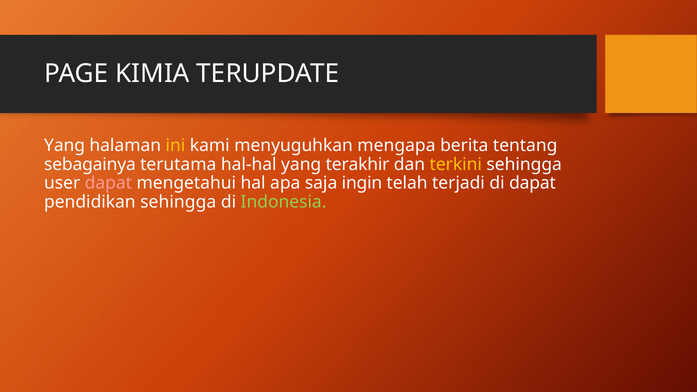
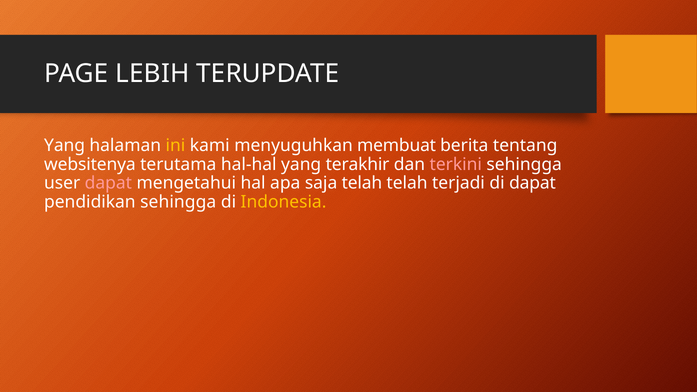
KIMIA: KIMIA -> LEBIH (152, 74)
mengapa: mengapa -> membuat (397, 146)
sebagainya: sebagainya -> websitenya (90, 164)
terkini colour: yellow -> pink (456, 164)
saja ingin: ingin -> telah (362, 183)
Indonesia colour: light green -> yellow (284, 202)
